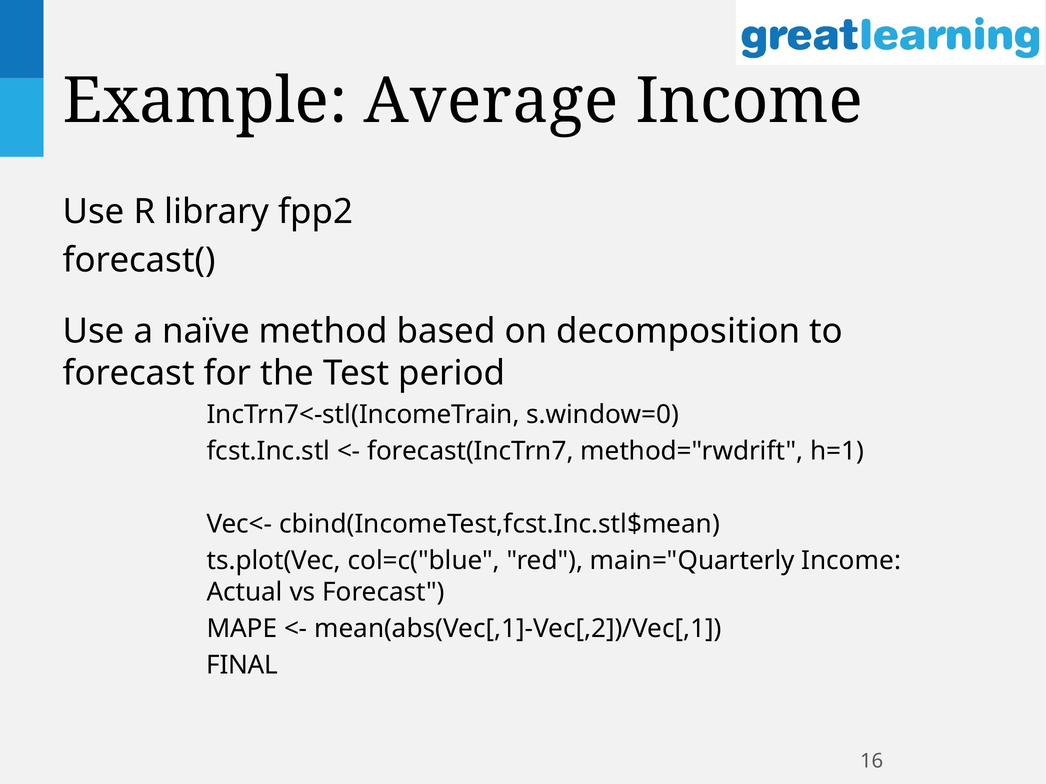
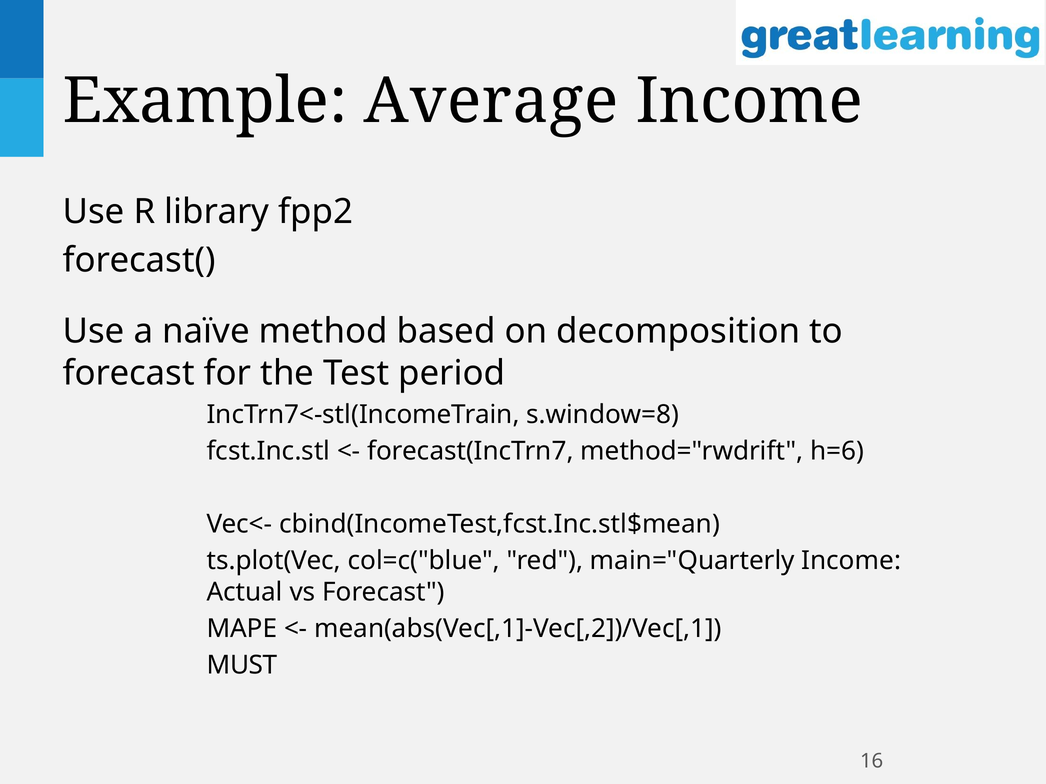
s.window=0: s.window=0 -> s.window=8 (603, 415)
h=1: h=1 -> h=6 (837, 451)
FINAL: FINAL -> MUST (242, 666)
